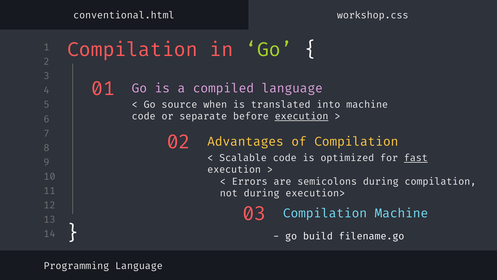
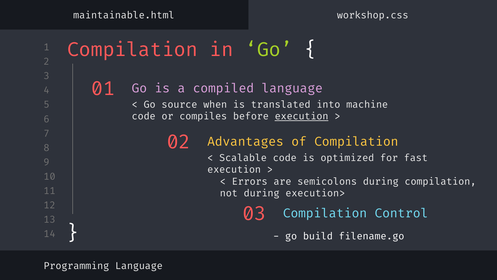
conventional.html: conventional.html -> maintainable.html (124, 15)
separate: separate -> compiles (203, 116)
fast underline: present -> none (416, 158)
Compilation Machine: Machine -> Control (401, 213)
